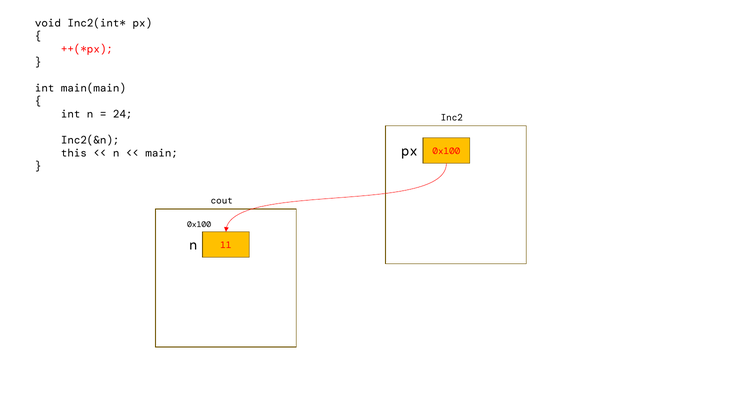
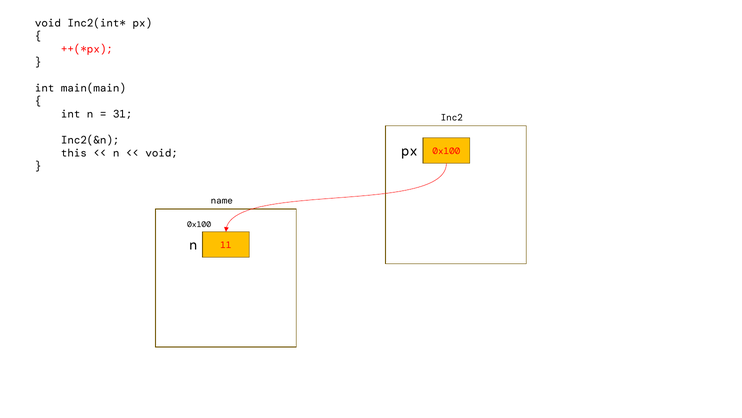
24: 24 -> 31 (123, 114)
main: main -> void (162, 153)
cout: cout -> name (222, 200)
